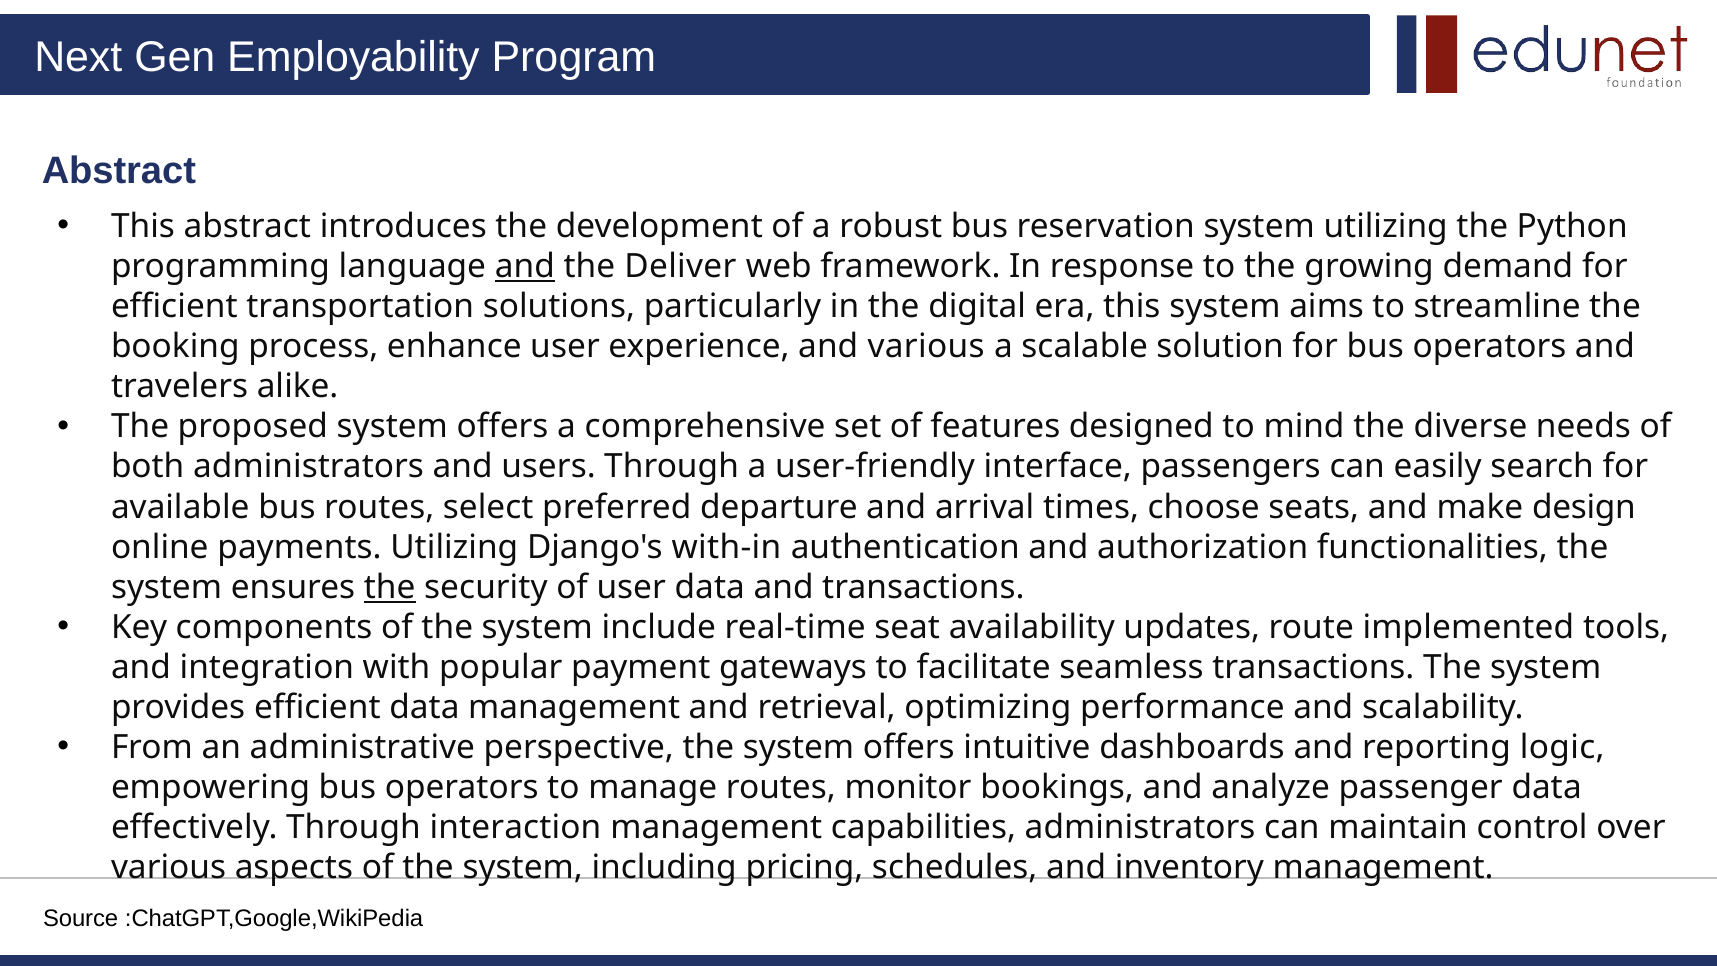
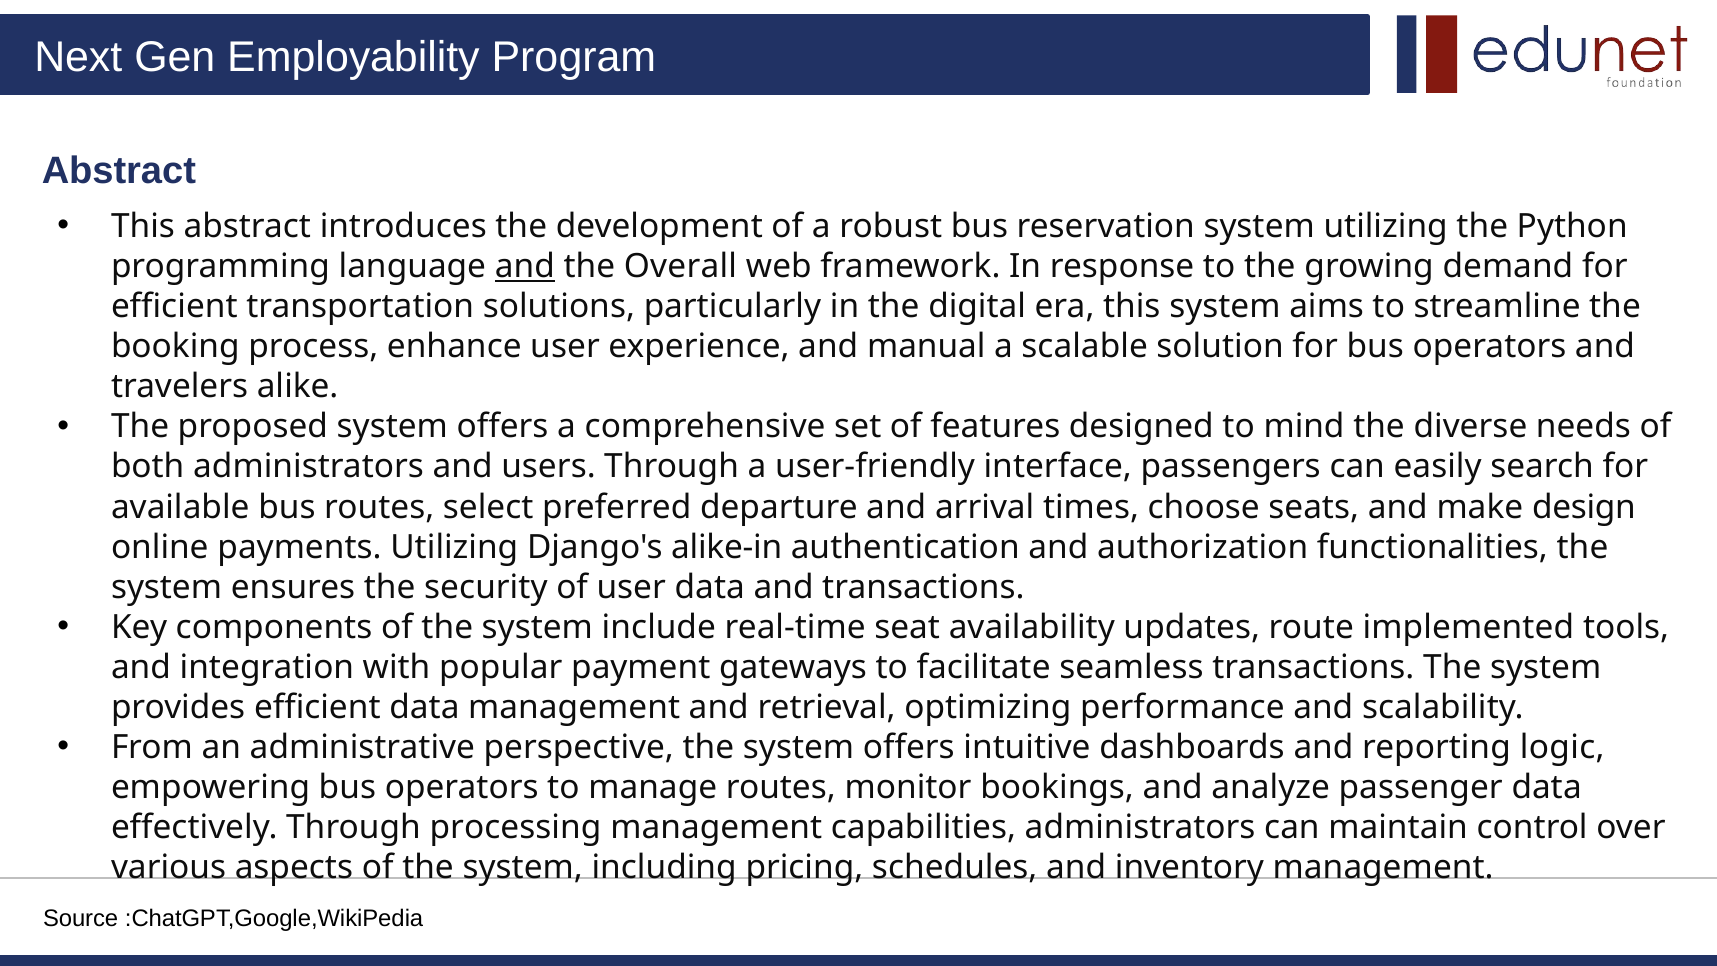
Deliver: Deliver -> Overall (680, 266)
and various: various -> manual (926, 347)
with-in: with-in -> alike-in (727, 547)
the underline: present -> none (390, 587)
interaction: interaction -> processing (516, 828)
